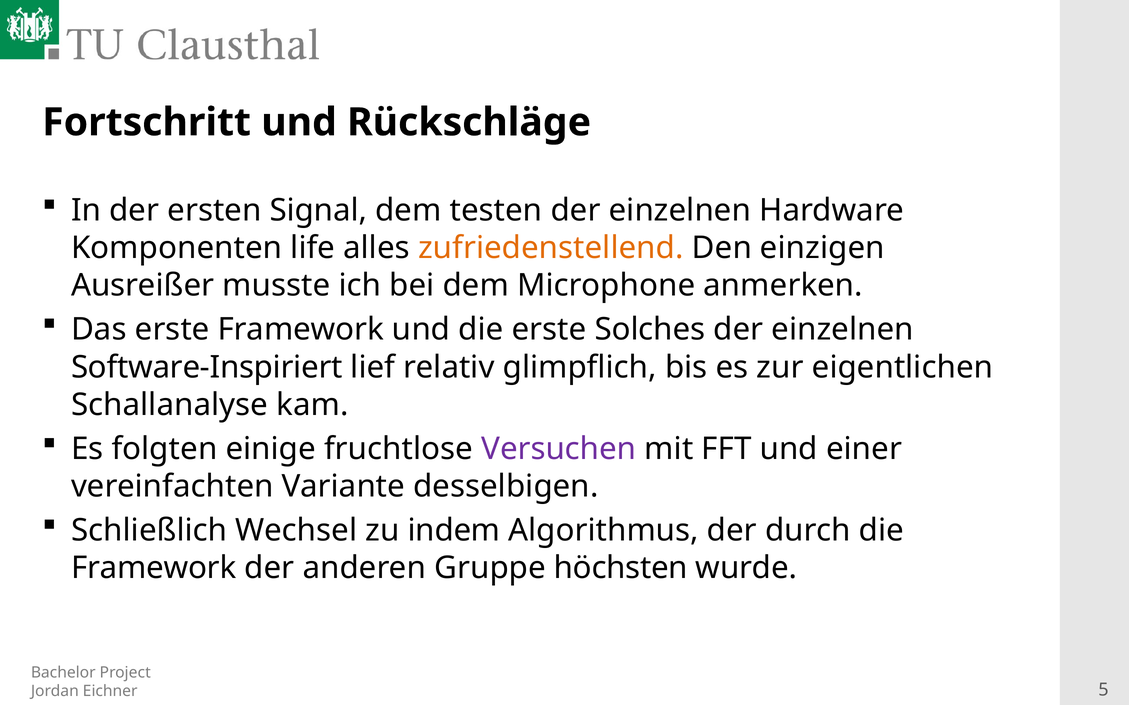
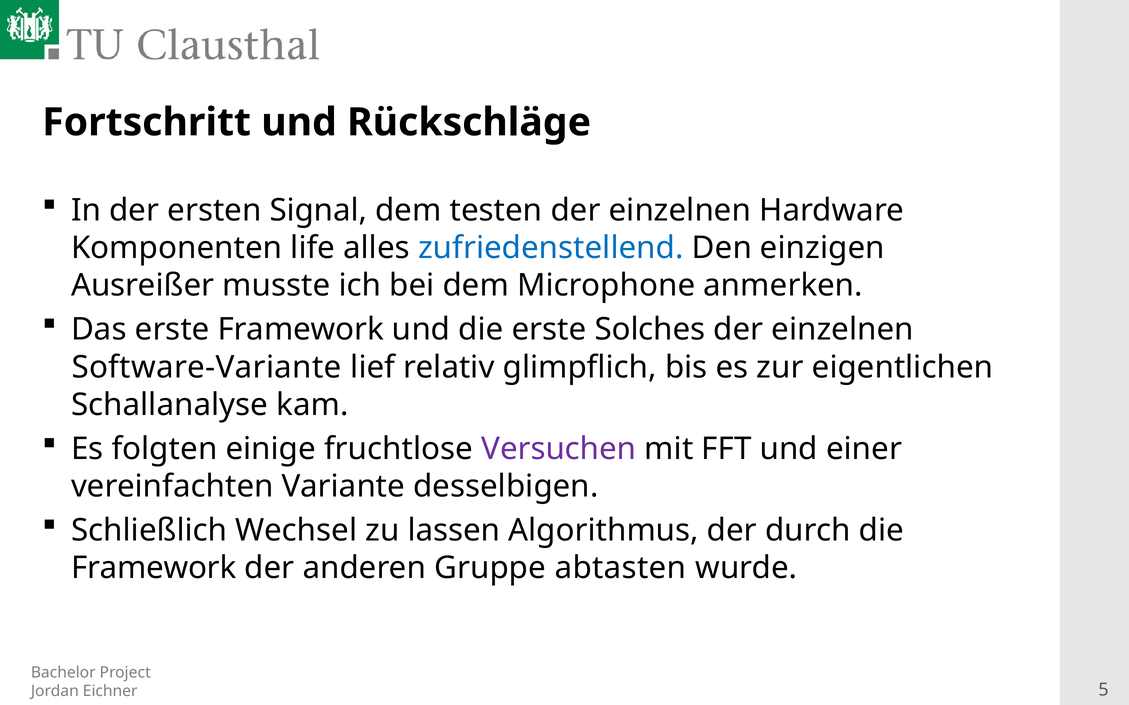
zufriedenstellend colour: orange -> blue (551, 248)
Software-Inspiriert: Software-Inspiriert -> Software-Variante (206, 368)
indem: indem -> lassen (454, 531)
höchsten: höchsten -> abtasten (621, 569)
